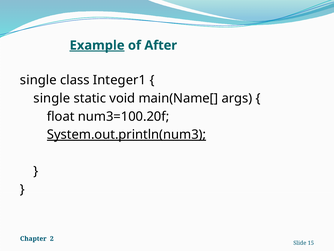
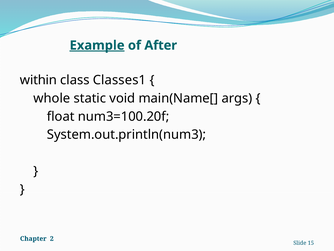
single: single -> within (38, 80)
Integer1: Integer1 -> Classes1 (119, 80)
single: single -> whole (52, 98)
System.out.println(num3 underline: present -> none (126, 134)
